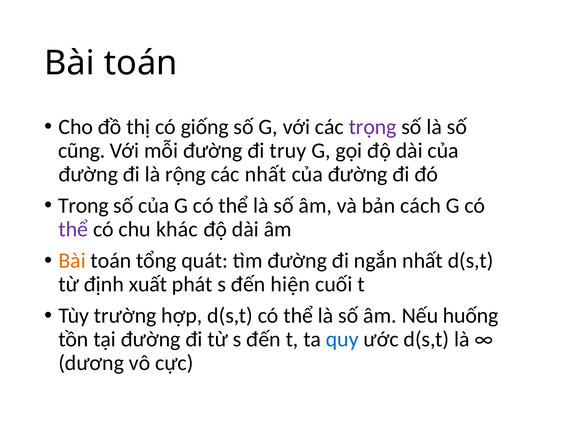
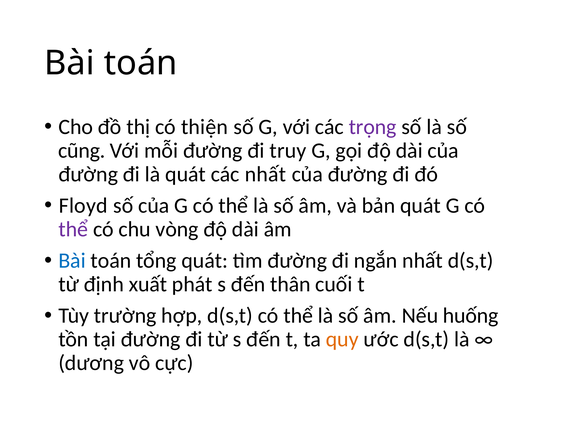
giống: giống -> thiện (205, 127)
là rộng: rộng -> quát (186, 174)
Trong: Trong -> Floyd (83, 206)
bản cách: cách -> quát (421, 206)
khác: khác -> vòng (177, 229)
Bài colour: orange -> blue (72, 261)
hiện: hiện -> thân (290, 284)
quy colour: blue -> orange (342, 340)
